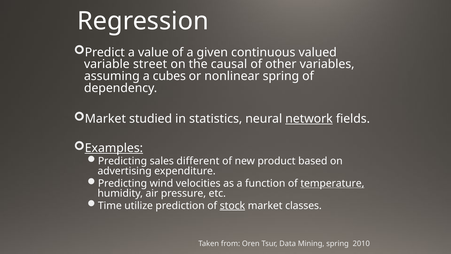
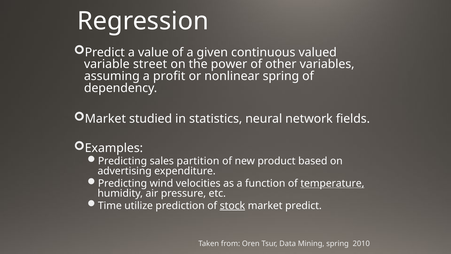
causal: causal -> power (229, 64)
cubes: cubes -> profit (169, 76)
network underline: present -> none (309, 119)
Examples underline: present -> none (114, 148)
different: different -> partition (198, 161)
market classes: classes -> predict (303, 205)
